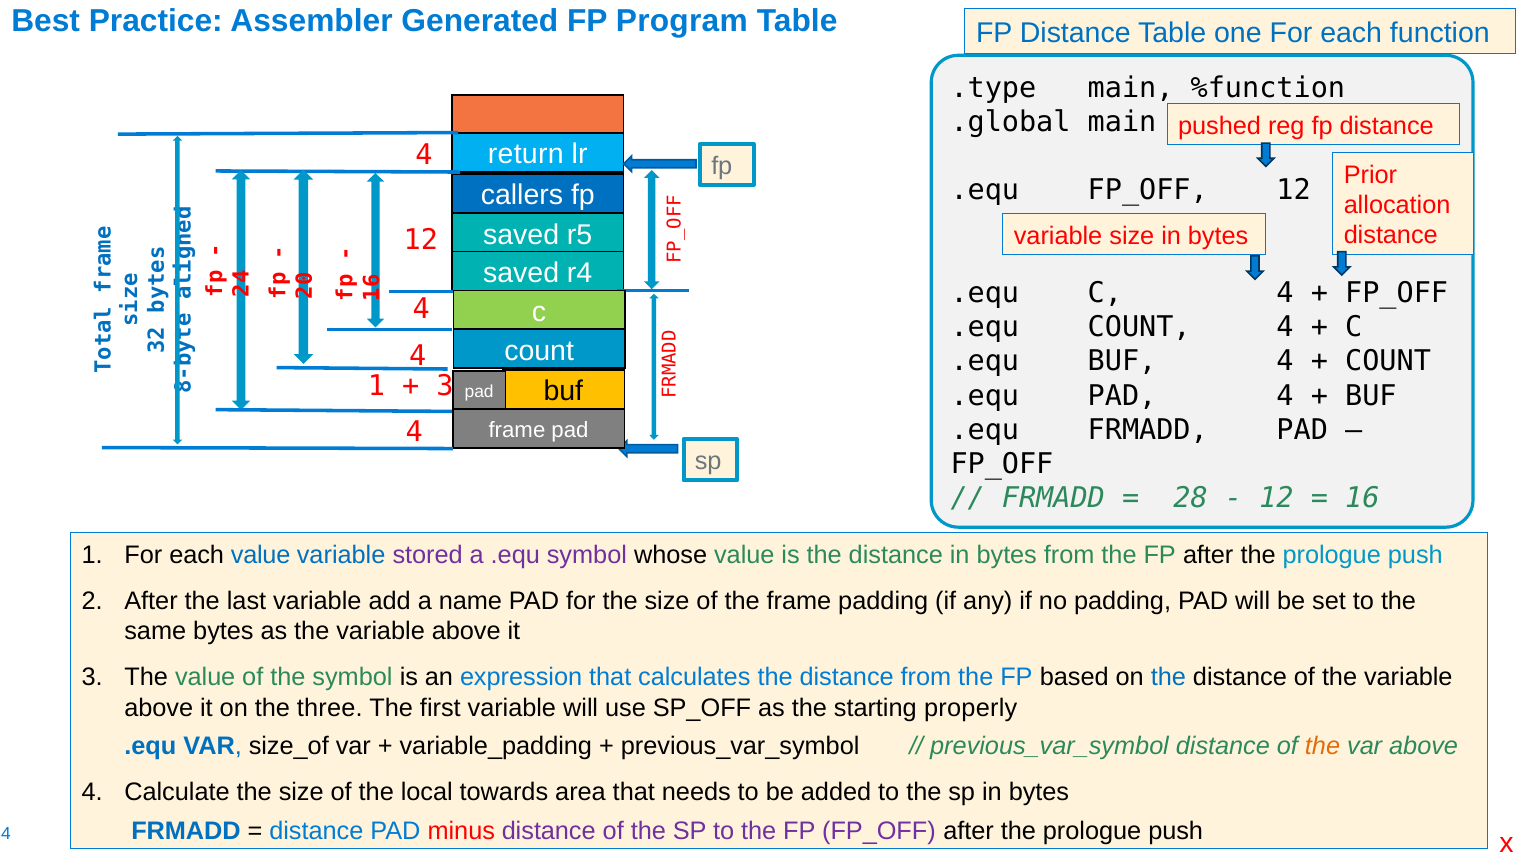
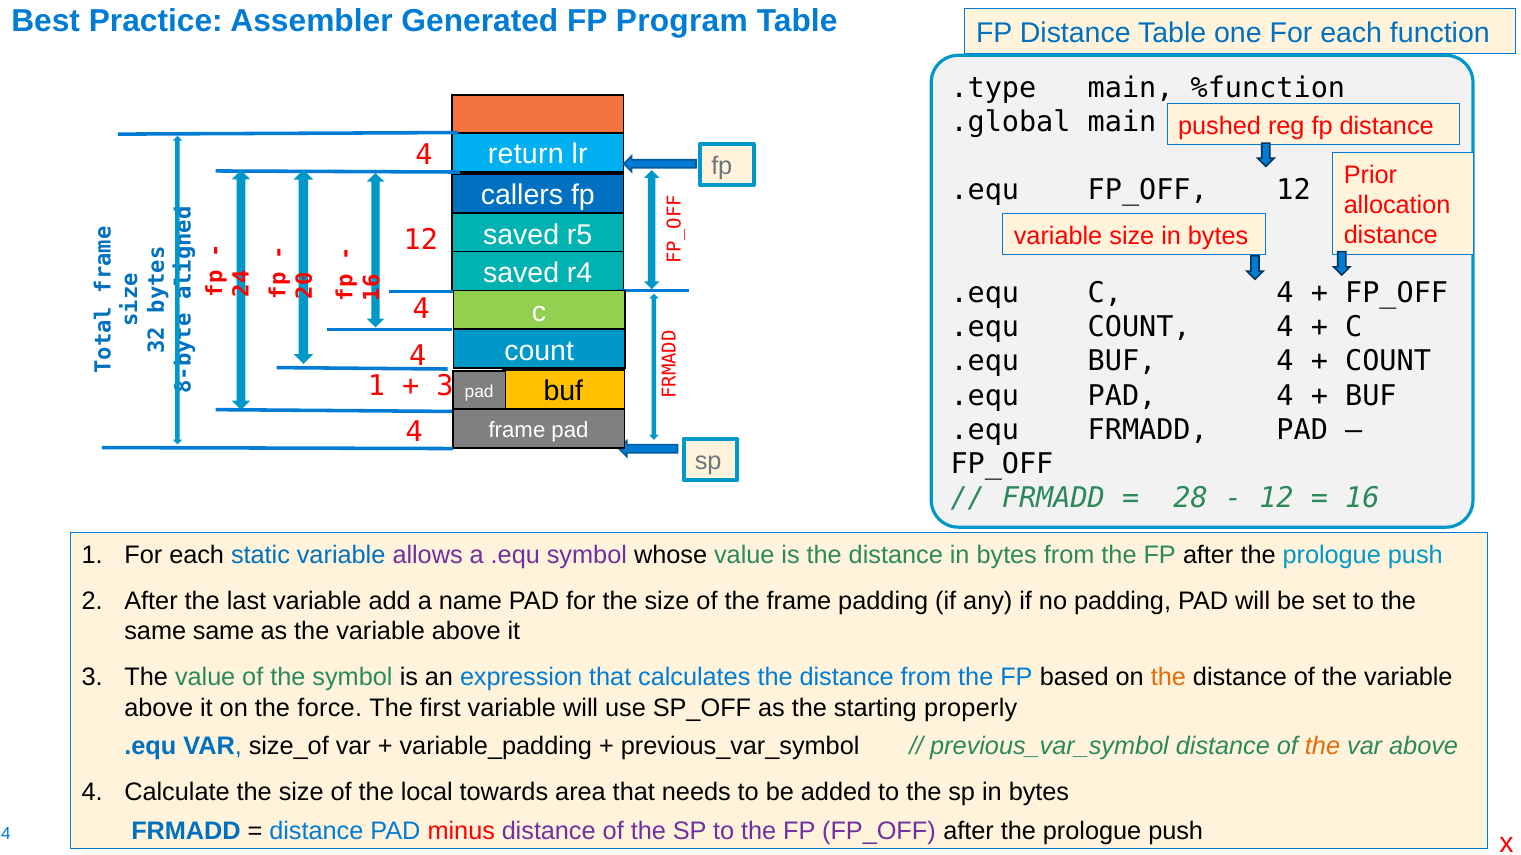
each value: value -> static (261, 555)
stored: stored -> allows (428, 555)
same bytes: bytes -> same (224, 632)
the colour: blue -> orange (1168, 678)
three: three -> force (330, 708)
